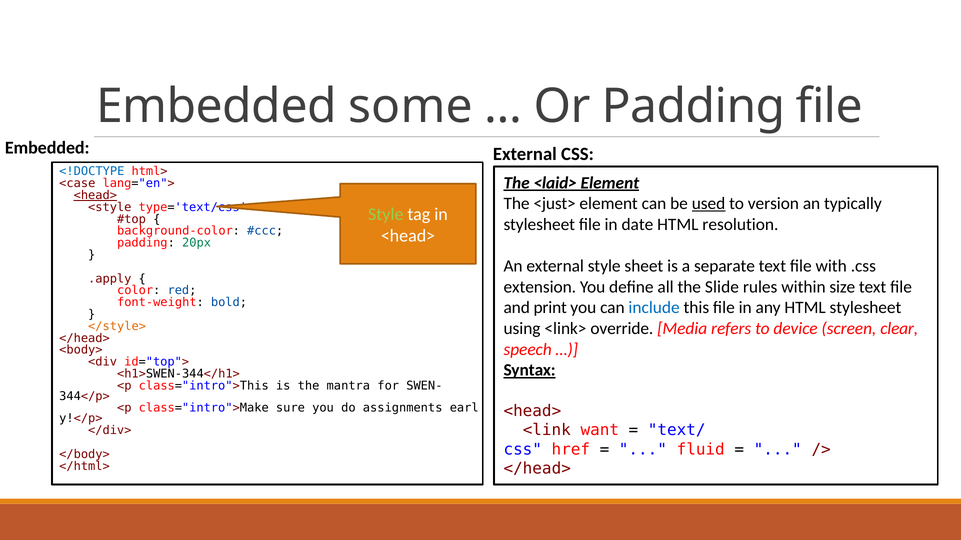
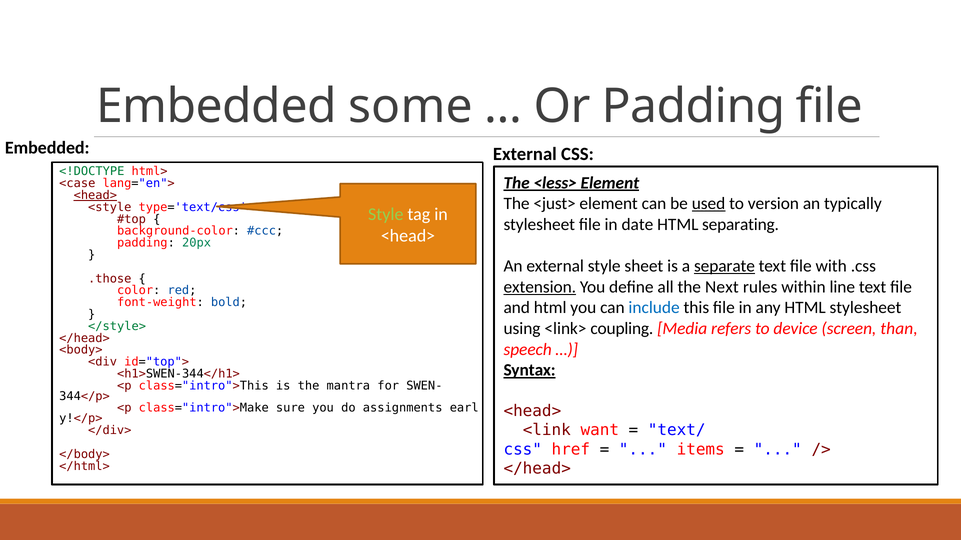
<!DOCTYPE colour: blue -> green (92, 172)
<laid>: <laid> -> <less> (555, 183)
resolution: resolution -> separating (741, 225)
separate underline: none -> present (724, 266)
.apply: .apply -> .those (110, 279)
extension underline: none -> present (540, 287)
Slide: Slide -> Next (722, 287)
size: size -> line (842, 287)
and print: print -> html (550, 308)
</style> colour: orange -> green (117, 327)
override: override -> coupling (622, 329)
clear: clear -> than (899, 329)
fluid: fluid -> items (701, 450)
